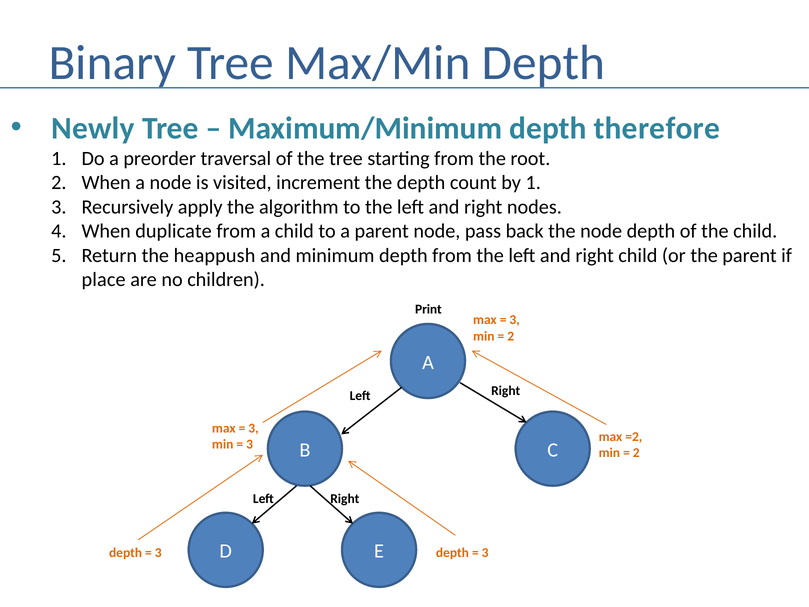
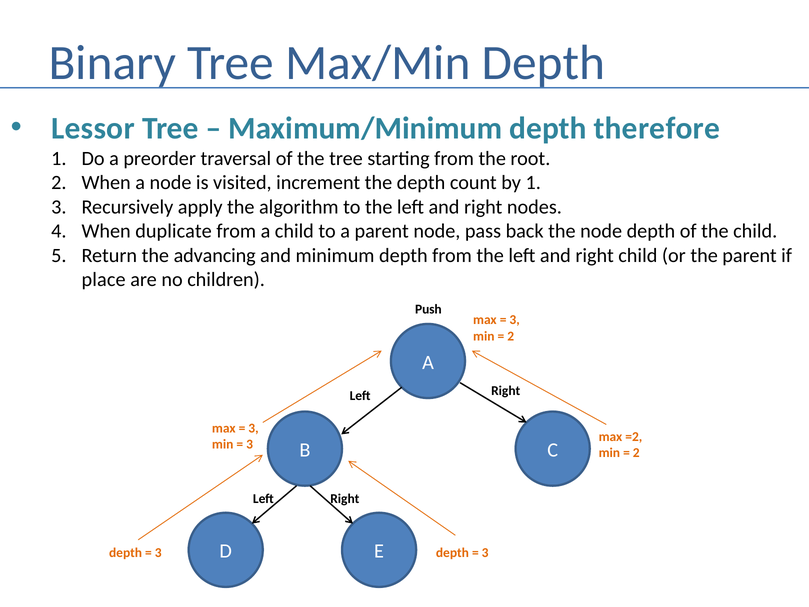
Newly: Newly -> Lessor (93, 128)
heappush: heappush -> advancing (215, 255)
Print: Print -> Push (428, 309)
